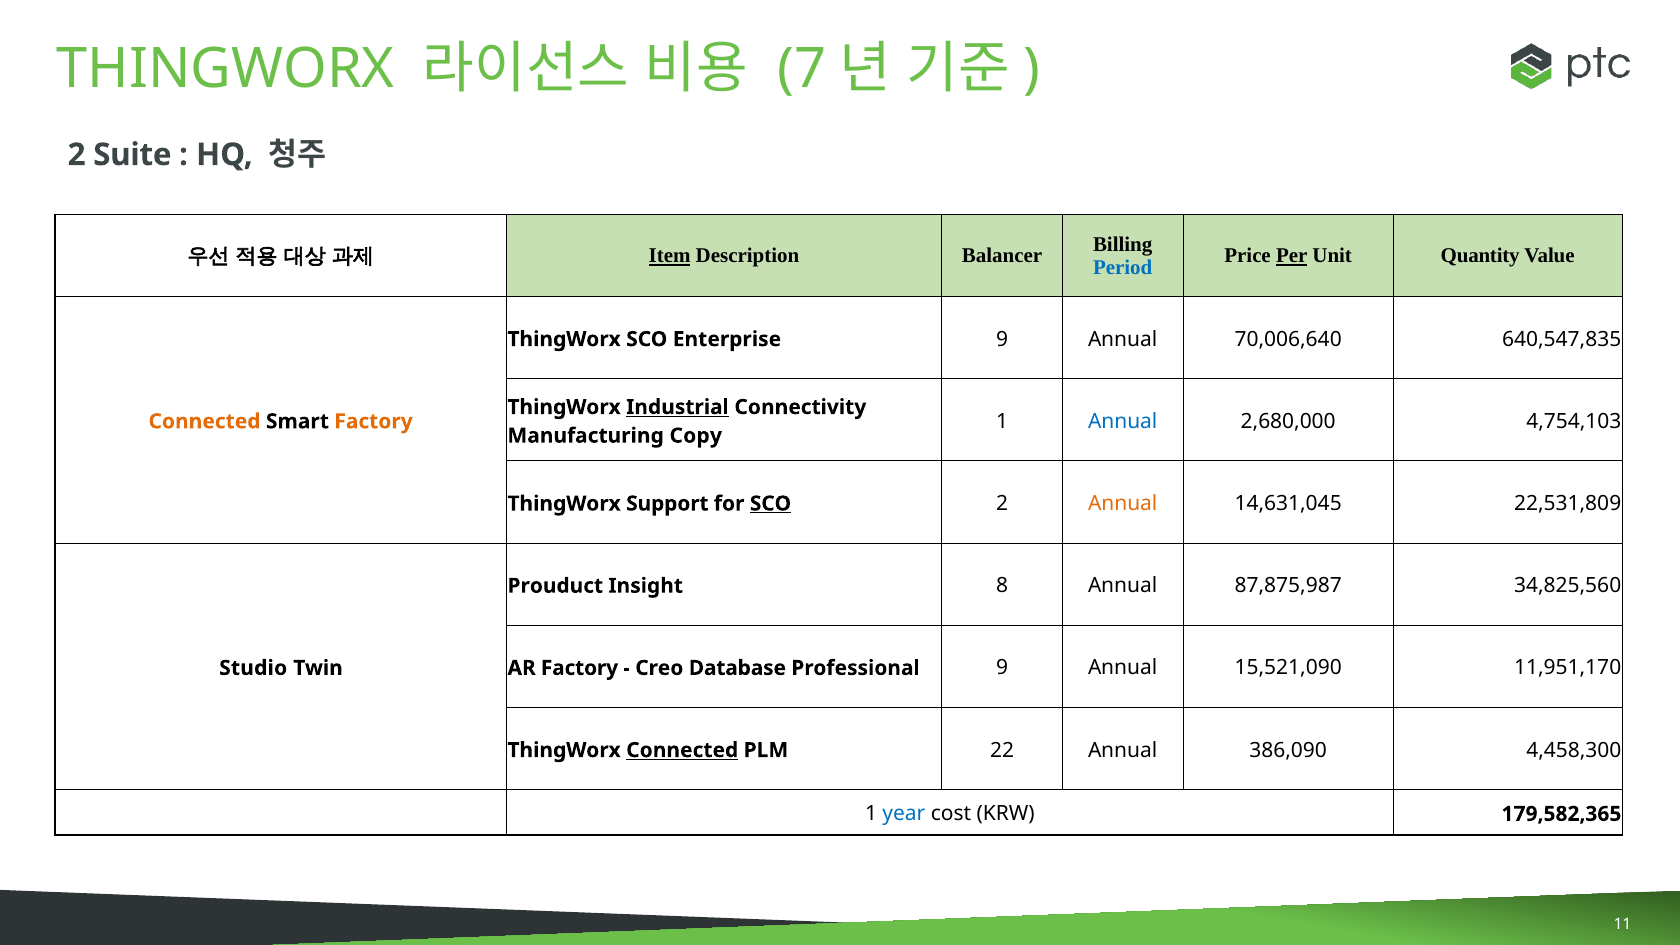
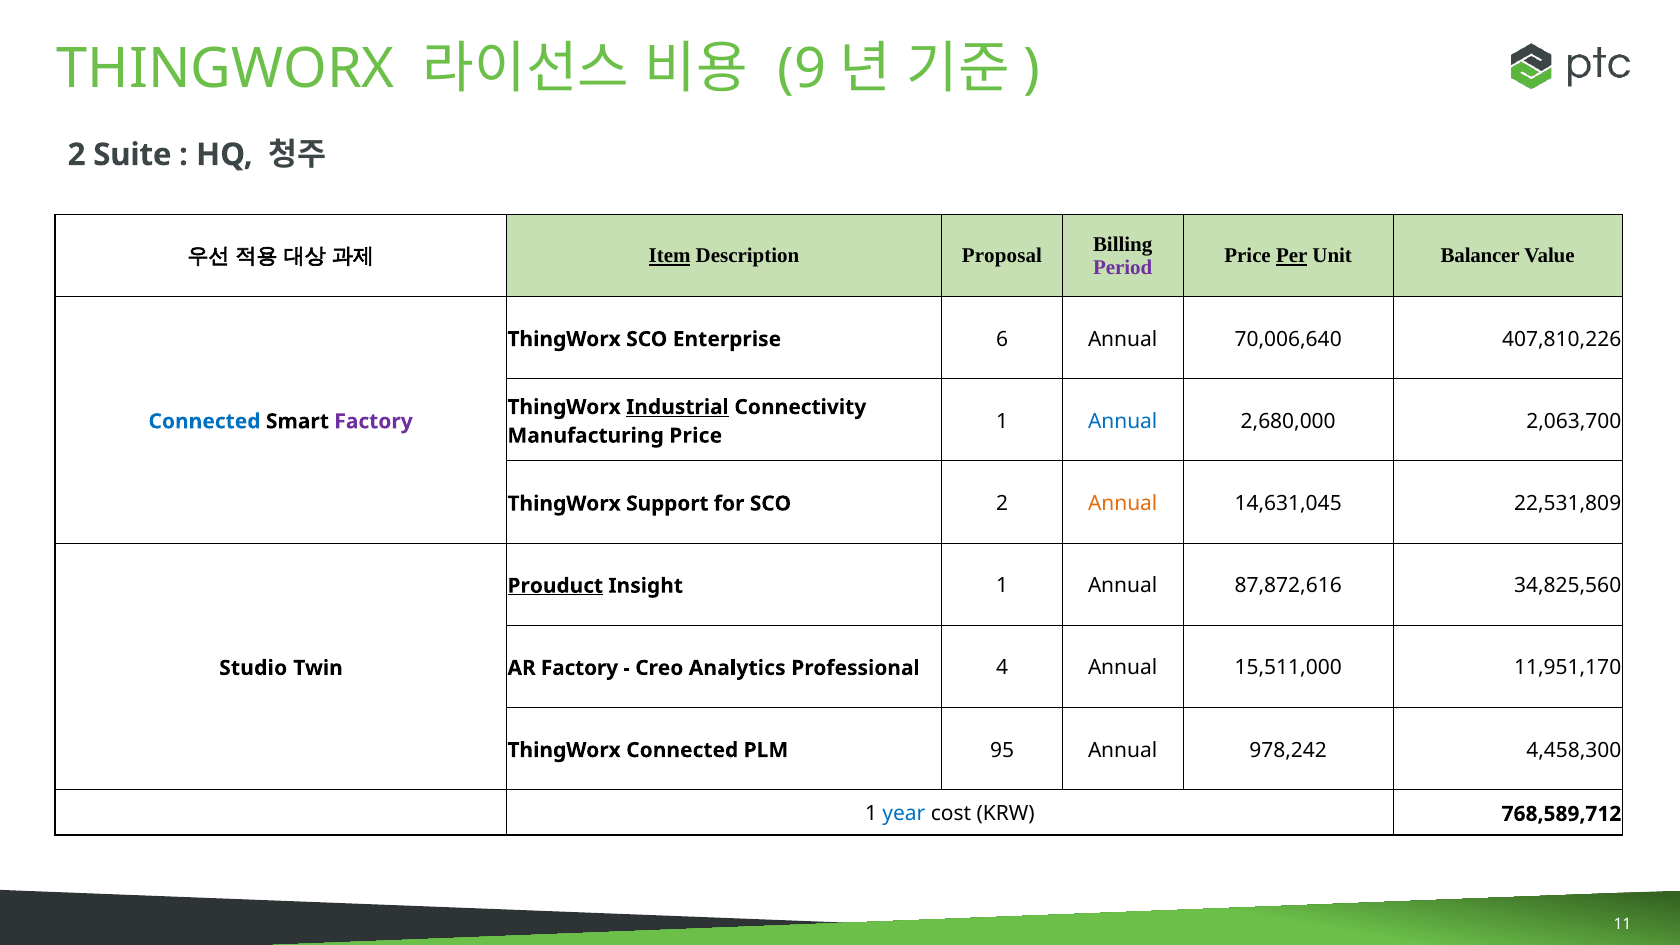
7: 7 -> 9 (802, 69)
Quantity: Quantity -> Balancer (1480, 256)
Balancer: Balancer -> Proposal (1002, 256)
Period colour: blue -> purple (1123, 268)
Enterprise 9: 9 -> 6 (1002, 339)
640,547,835: 640,547,835 -> 407,810,226 (1562, 339)
4,754,103: 4,754,103 -> 2,063,700 (1574, 421)
Connected colour: orange -> blue (204, 421)
Factory colour: orange -> purple (374, 421)
Manufacturing Copy: Copy -> Price (696, 436)
SCO underline: present -> none (771, 504)
Prouduct underline: none -> present (555, 586)
Insight 8: 8 -> 1 (1002, 586)
87,875,987: 87,875,987 -> 87,872,616 (1288, 586)
Database: Database -> Analytics (737, 668)
Professional 9: 9 -> 4 (1002, 668)
15,521,090: 15,521,090 -> 15,511,000 (1288, 668)
Connected underline: present -> none (682, 750)
22: 22 -> 95 (1002, 750)
386,090: 386,090 -> 978,242 (1288, 750)
179,582,365: 179,582,365 -> 768,589,712 (1561, 814)
